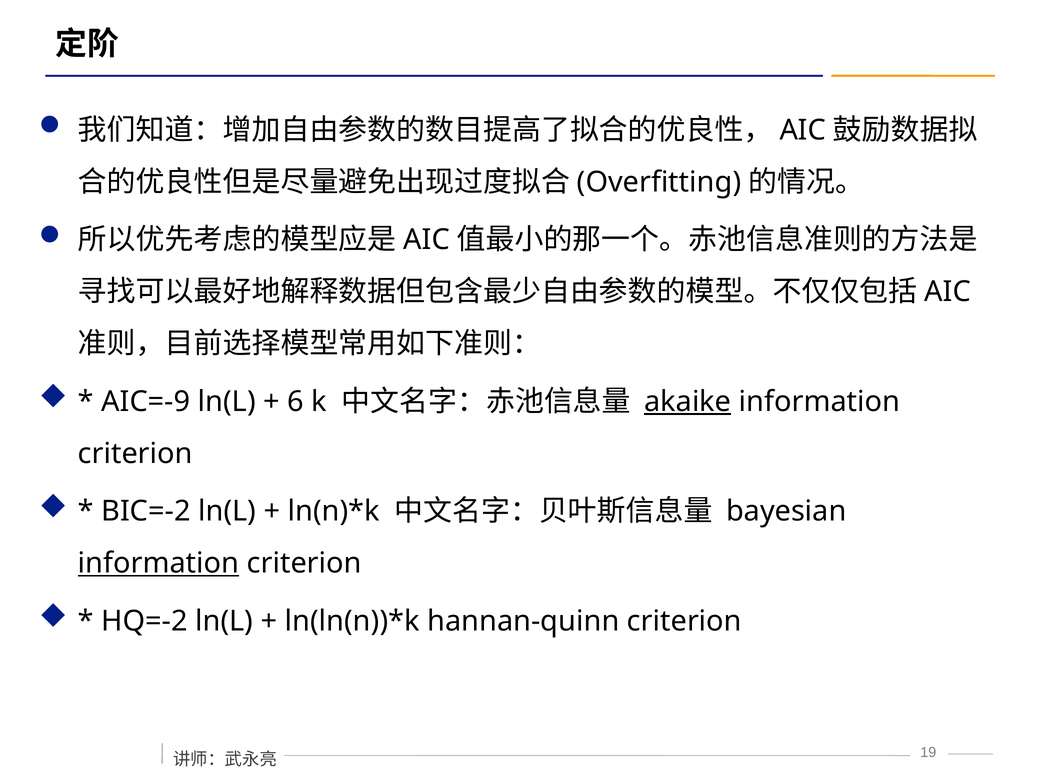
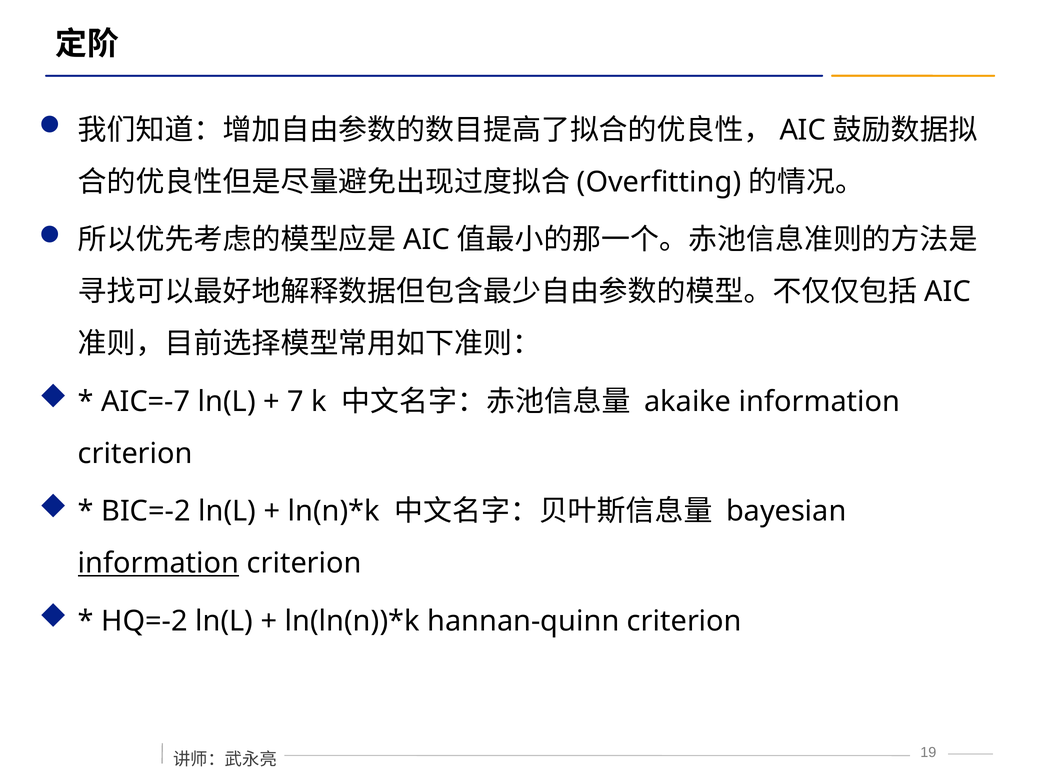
AIC=-9: AIC=-9 -> AIC=-7 (146, 402)
6: 6 -> 7 (296, 402)
akaike underline: present -> none (688, 402)
